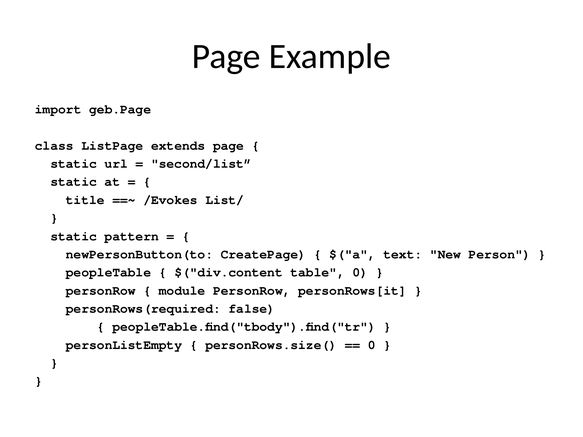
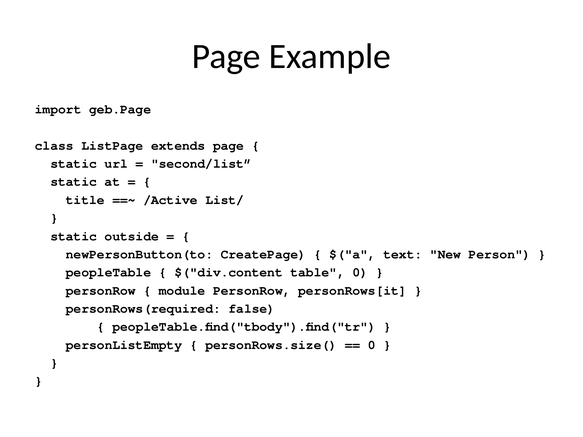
/Evokes: /Evokes -> /Active (171, 200)
pattern: pattern -> outside (132, 236)
